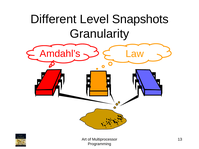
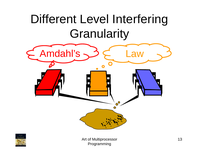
Snapshots: Snapshots -> Interfering (140, 19)
